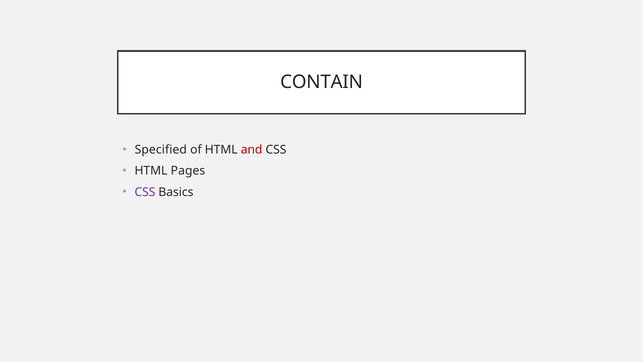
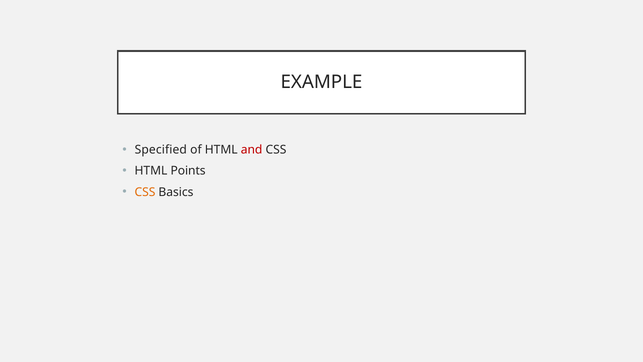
CONTAIN: CONTAIN -> EXAMPLE (321, 82)
Pages: Pages -> Points (188, 171)
CSS colour: purple -> orange (145, 192)
